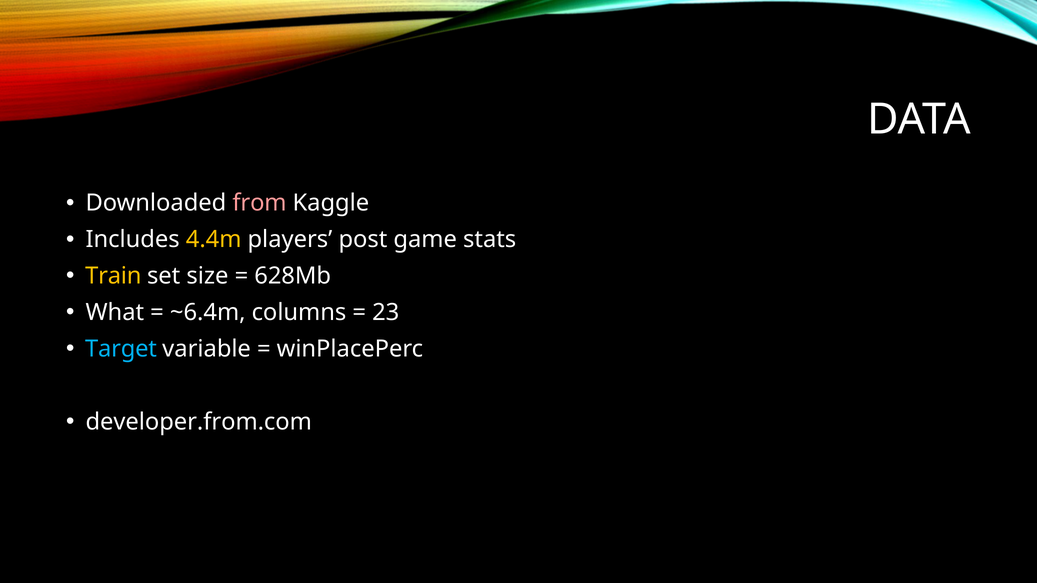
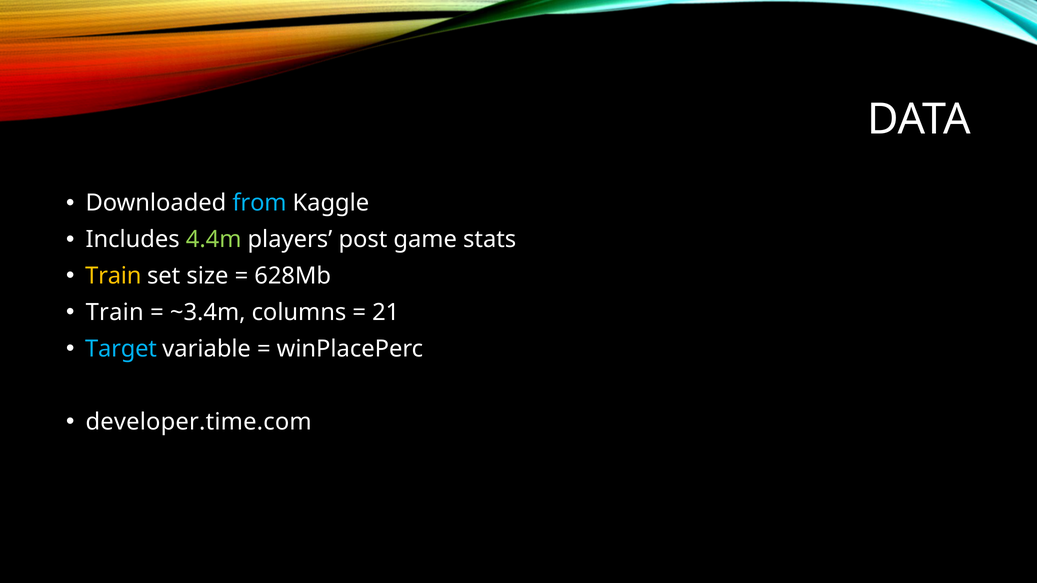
from colour: pink -> light blue (260, 203)
4.4m colour: yellow -> light green (214, 240)
What: What -> Train (115, 313)
~6.4m: ~6.4m -> ~3.4m (208, 313)
23: 23 -> 21 (386, 313)
developer.from.com: developer.from.com -> developer.time.com (199, 422)
